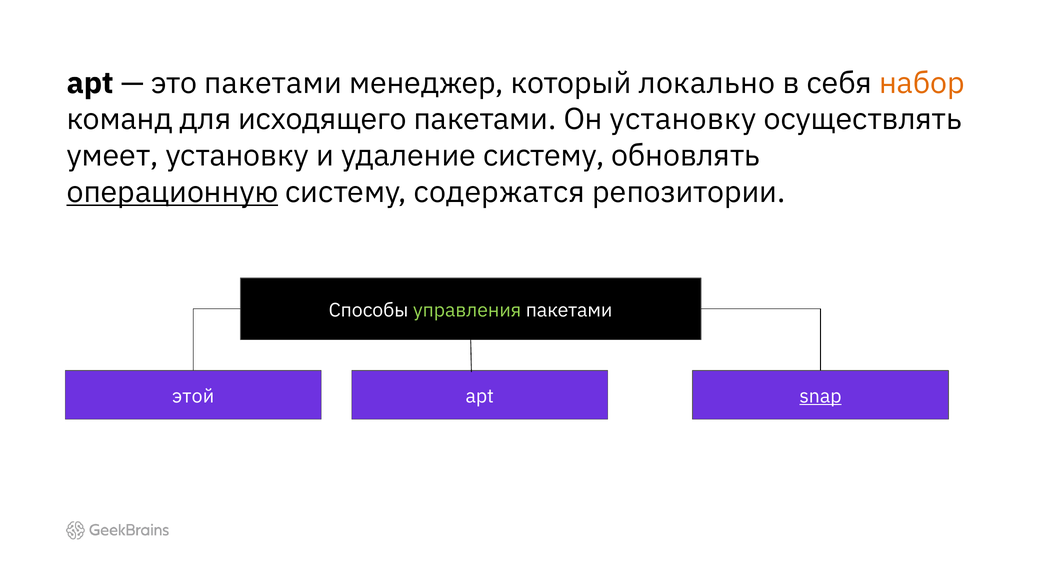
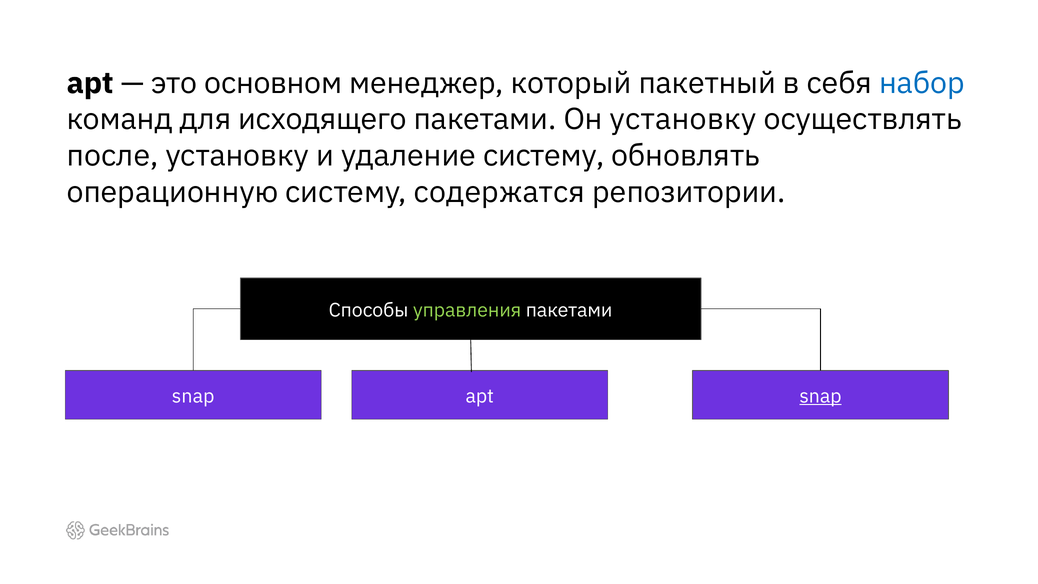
это пакетами: пакетами -> основном (273, 83)
локально: локально -> пакетный (707, 83)
набор colour: orange -> blue (922, 83)
умеет: умеет -> после (113, 156)
операционную underline: present -> none (172, 192)
этой: этой -> snap (193, 396)
